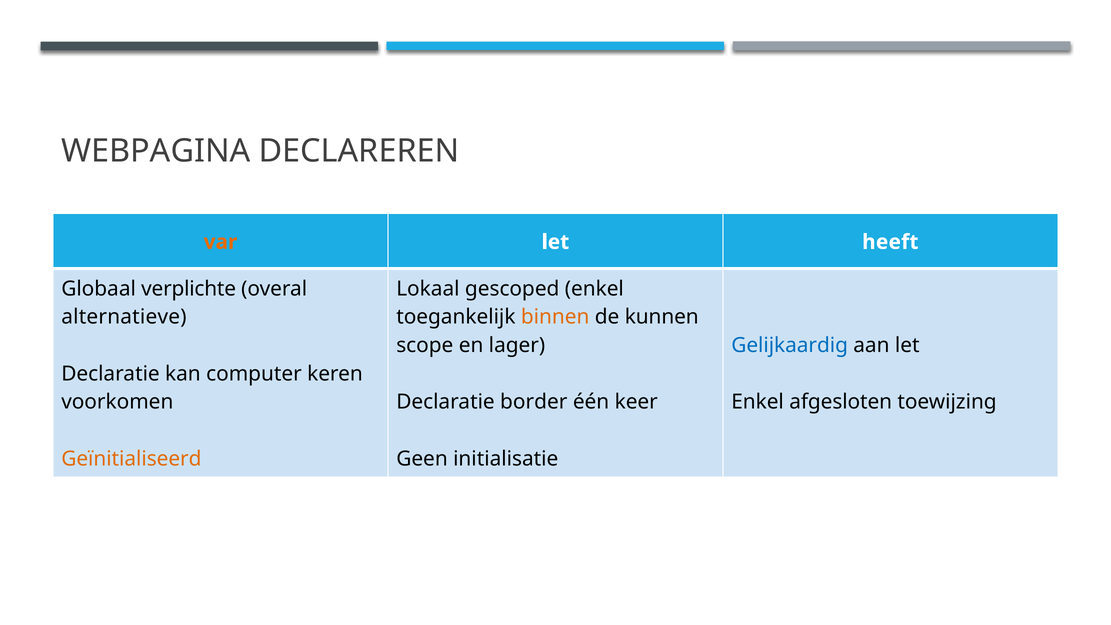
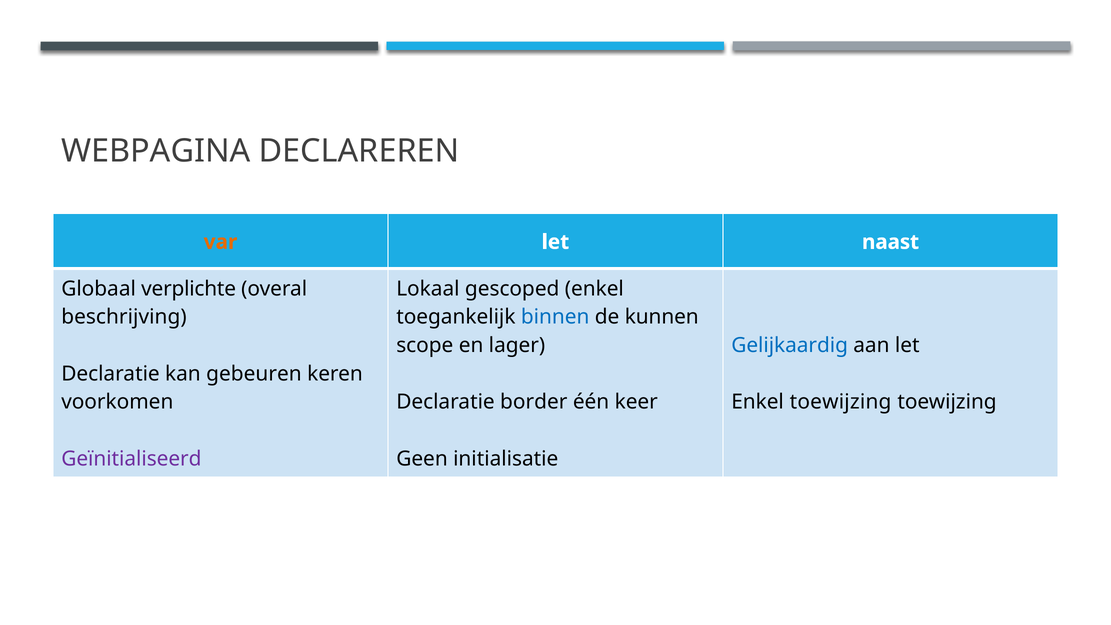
heeft: heeft -> naast (891, 242)
alternatieve: alternatieve -> beschrijving (124, 317)
binnen colour: orange -> blue (555, 317)
computer: computer -> gebeuren (254, 374)
Enkel afgesloten: afgesloten -> toewijzing (841, 402)
Geïnitialiseerd colour: orange -> purple (131, 459)
